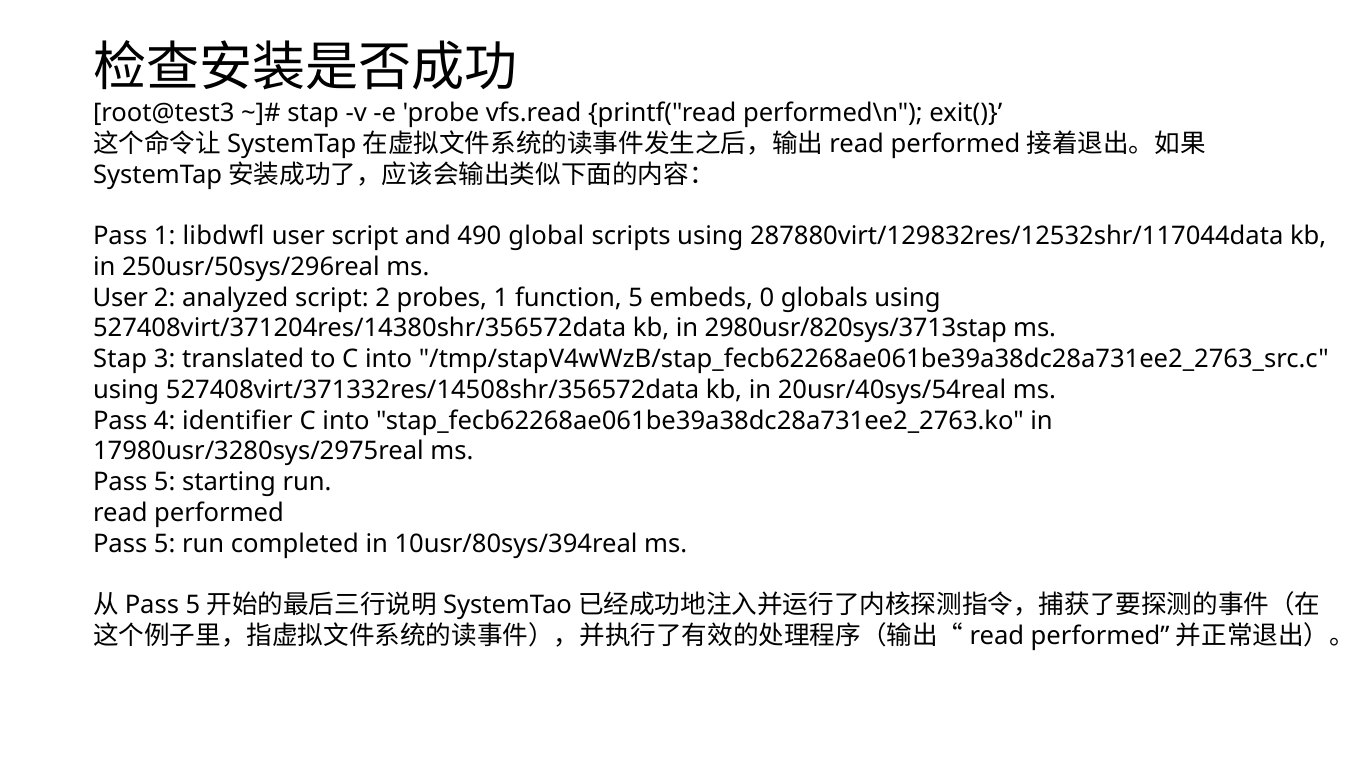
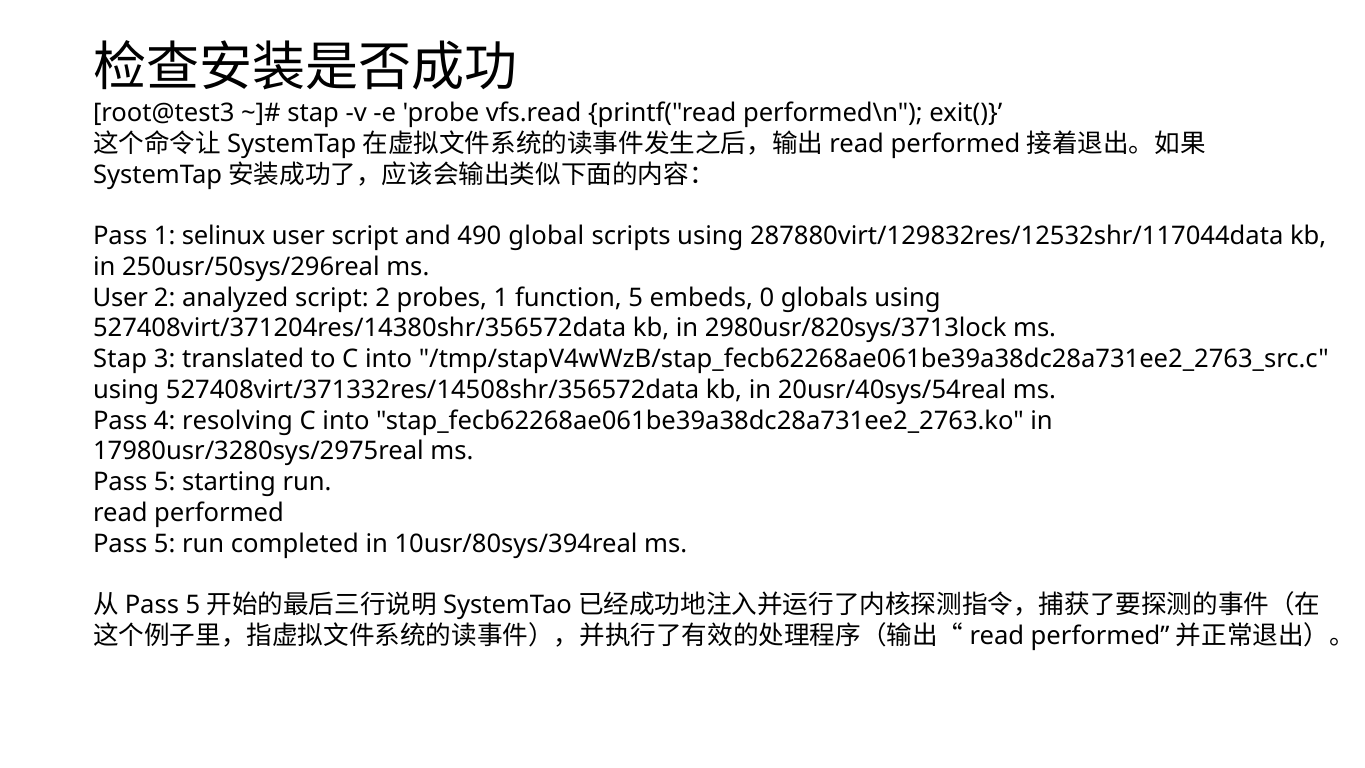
libdwfl: libdwfl -> selinux (224, 236)
2980usr/820sys/3713stap: 2980usr/820sys/3713stap -> 2980usr/820sys/3713lock (856, 329)
identifier: identifier -> resolving (237, 421)
